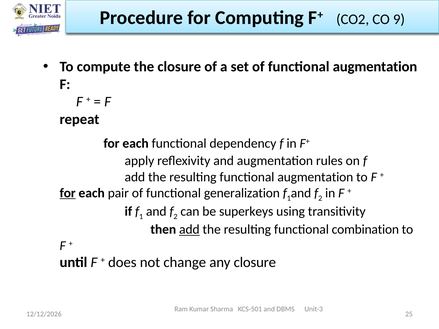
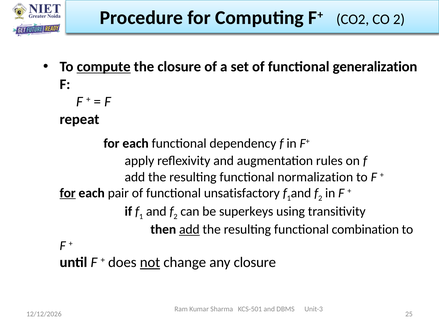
CO 9: 9 -> 2 (399, 19)
compute underline: none -> present (104, 67)
of functional augmentation: augmentation -> generalization (375, 67)
resulting functional augmentation: augmentation -> normalization (315, 177)
generalization: generalization -> unsatisfactory (242, 193)
not underline: none -> present (150, 263)
